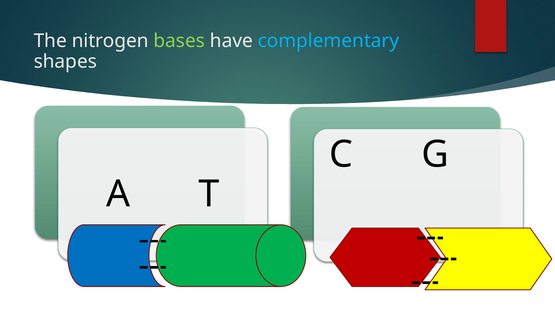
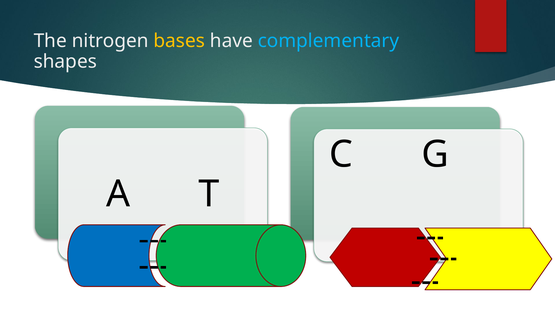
bases colour: light green -> yellow (179, 41)
